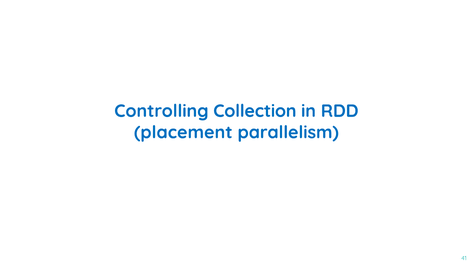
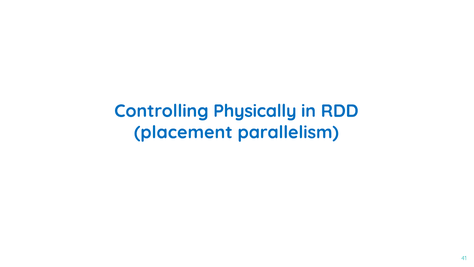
Collection: Collection -> Physically (255, 111)
